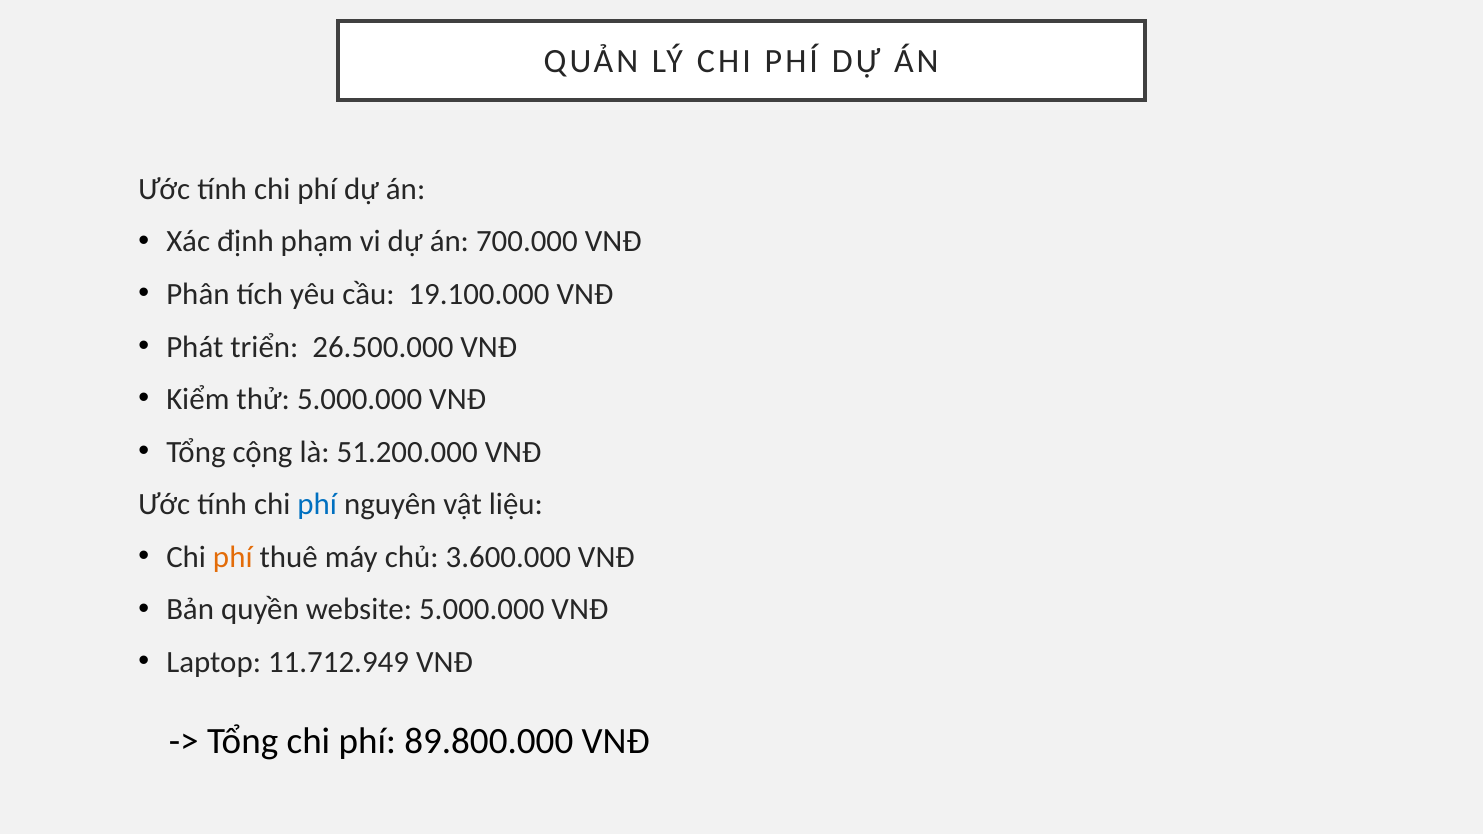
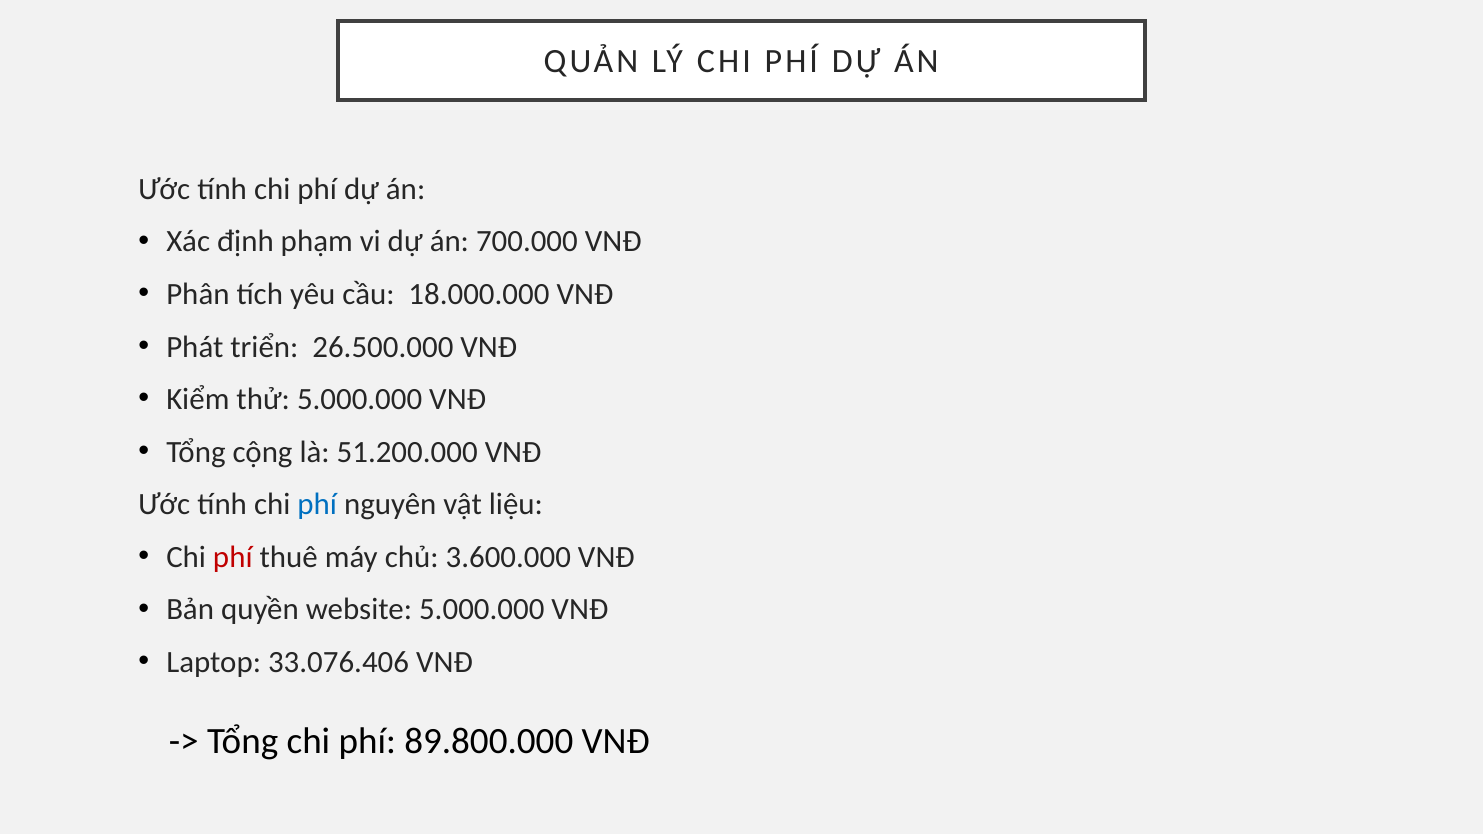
19.100.000: 19.100.000 -> 18.000.000 (479, 294)
phí colour: orange -> red (233, 557)
11.712.949: 11.712.949 -> 33.076.406 (339, 662)
